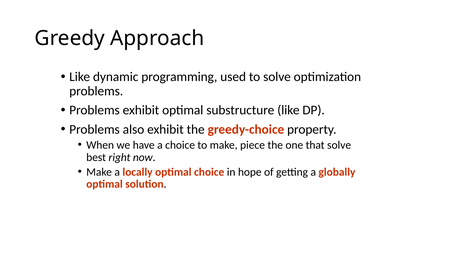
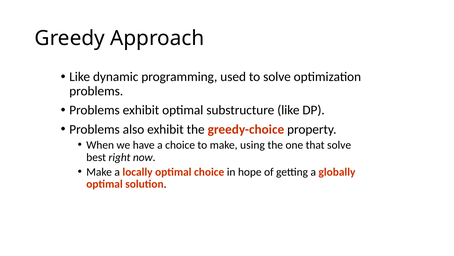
piece: piece -> using (253, 145)
